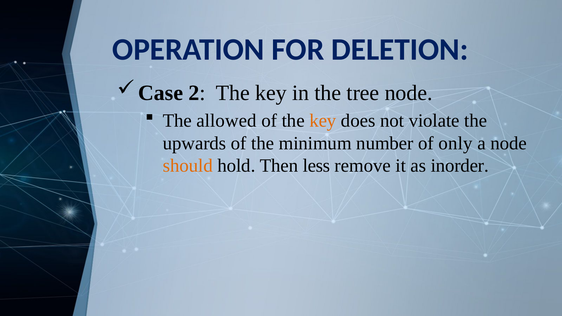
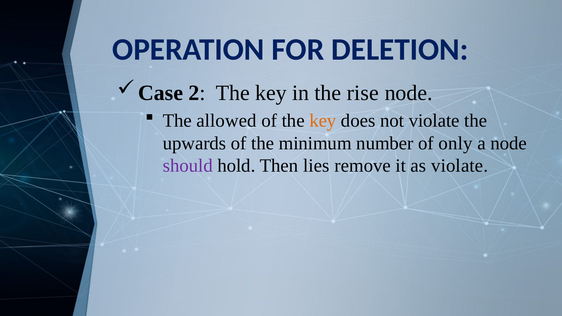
tree: tree -> rise (363, 93)
should colour: orange -> purple (188, 166)
less: less -> lies (316, 166)
as inorder: inorder -> violate (460, 166)
